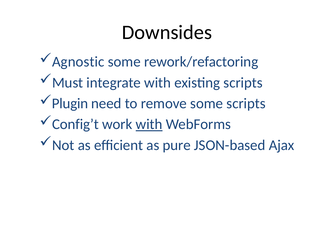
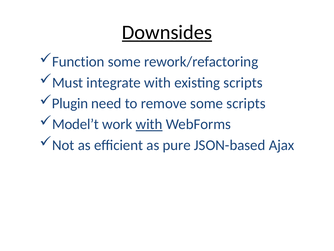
Downsides underline: none -> present (167, 32)
Agnostic: Agnostic -> Function (78, 62)
Config’t: Config’t -> Model’t (75, 124)
